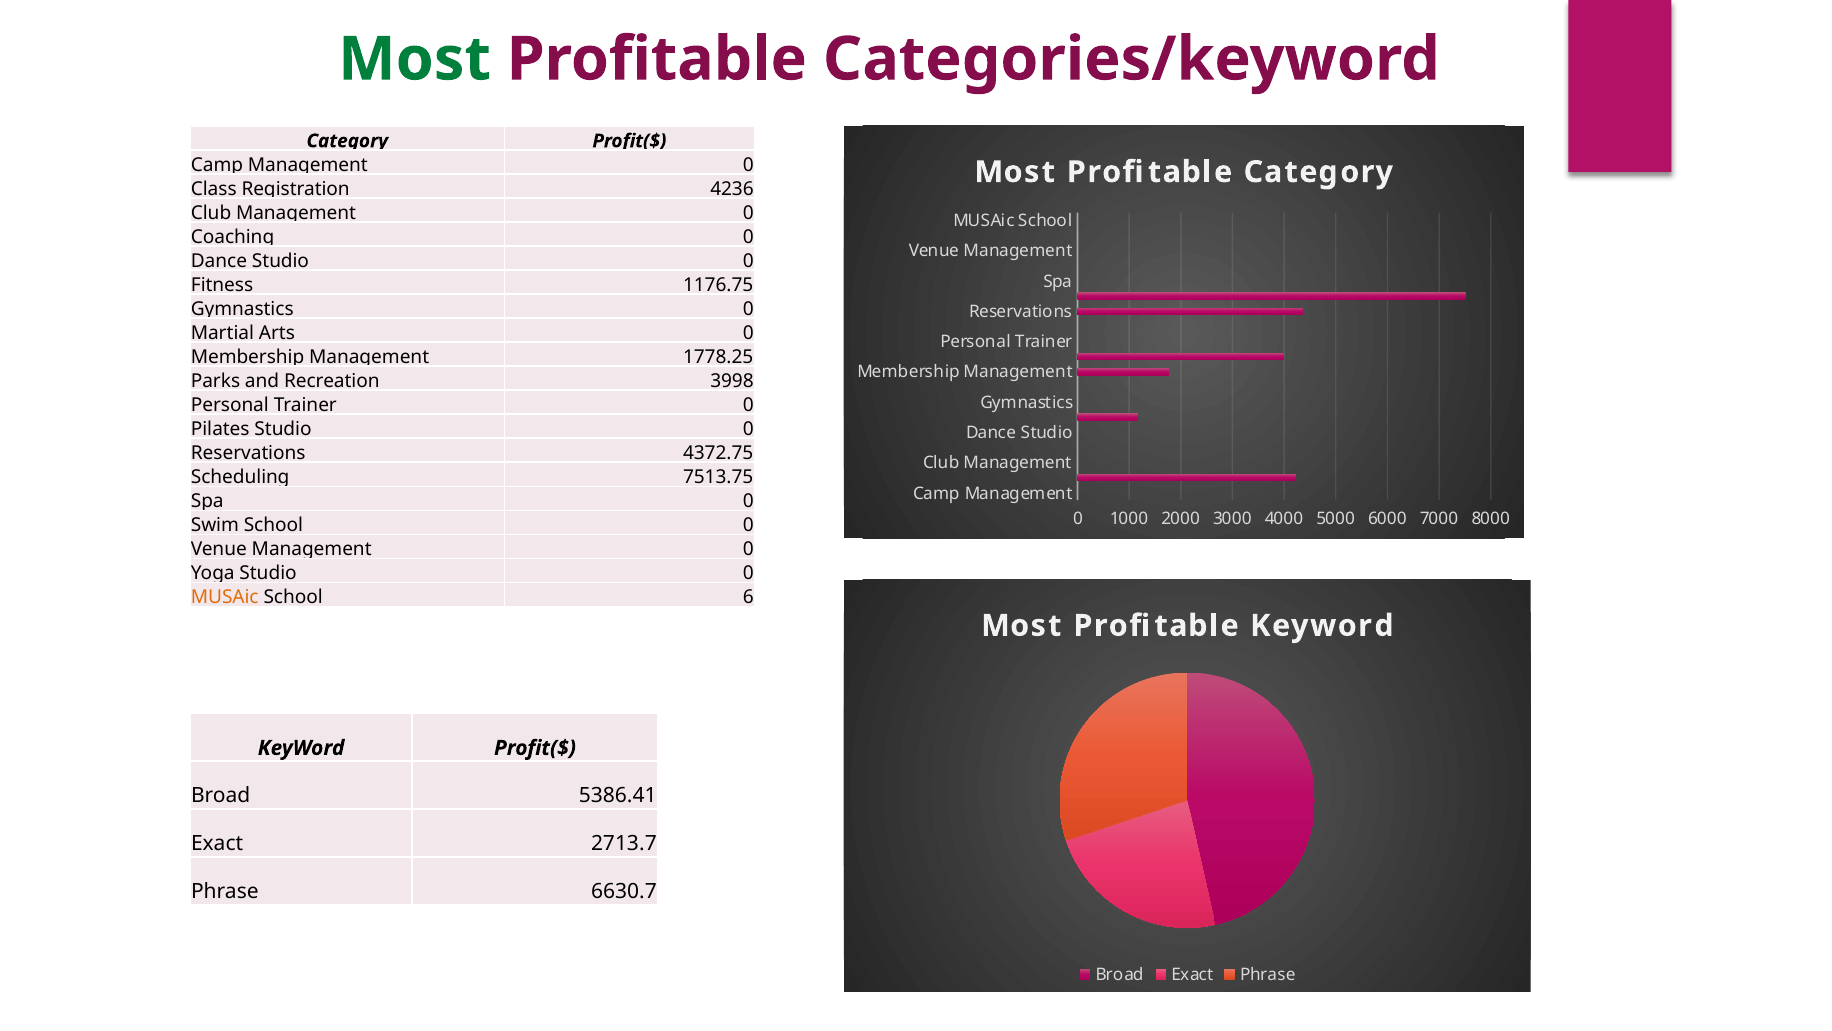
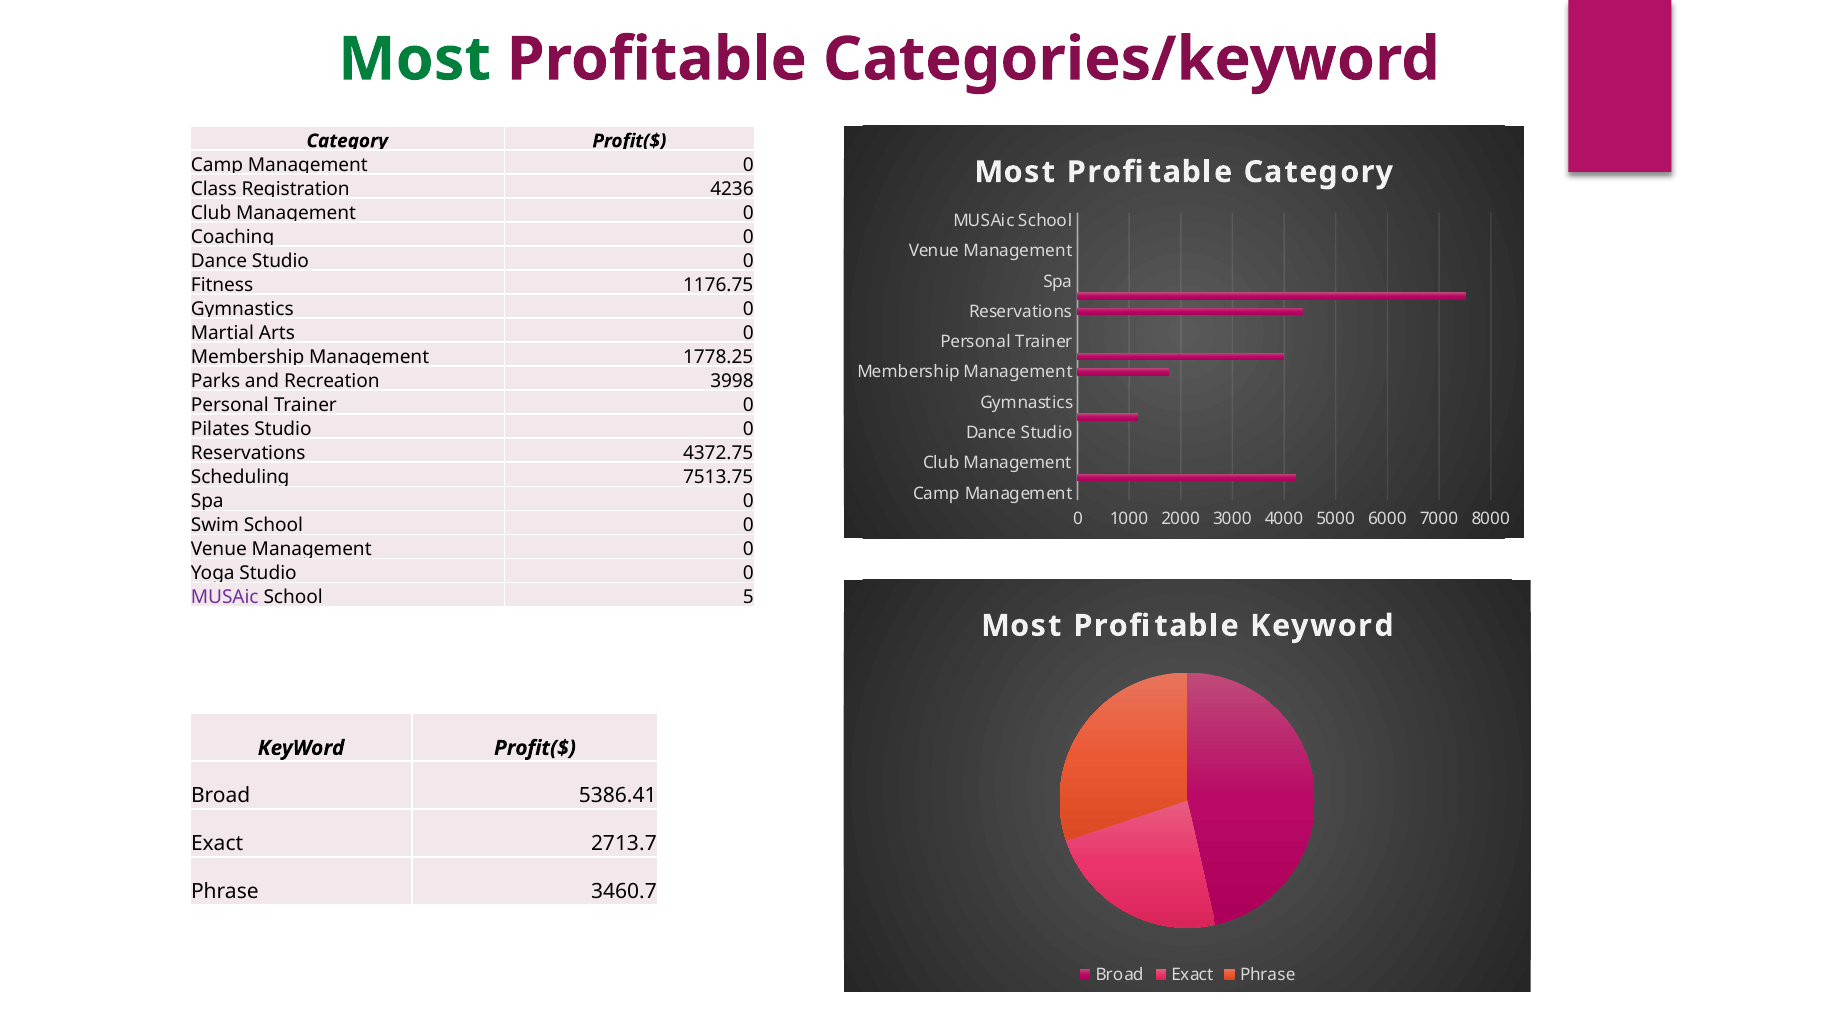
MUSAic colour: orange -> purple (225, 597)
6: 6 -> 5 (748, 597)
6630.7: 6630.7 -> 3460.7 (624, 891)
